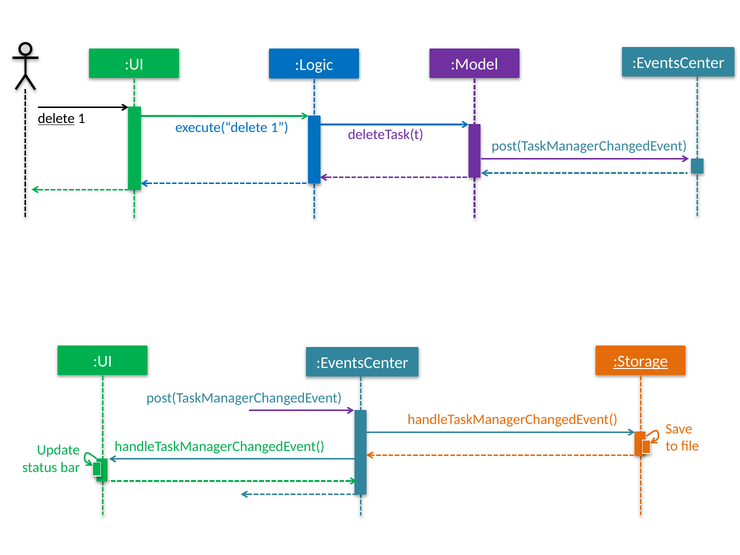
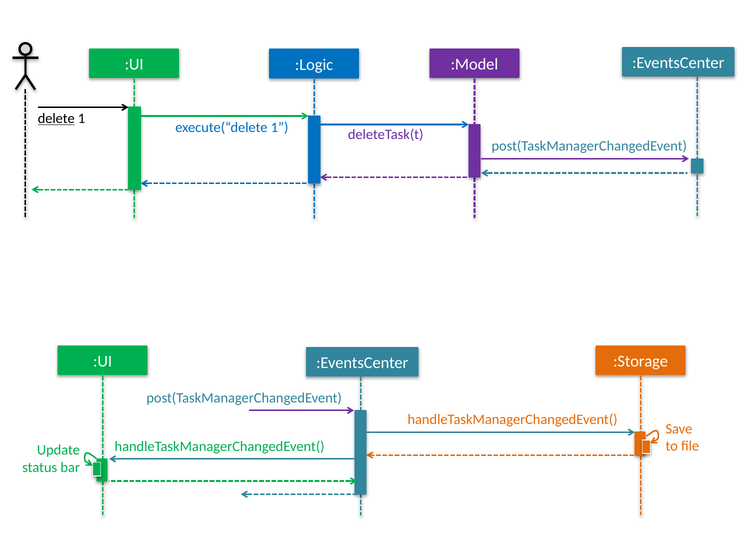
:Storage underline: present -> none (641, 361)
